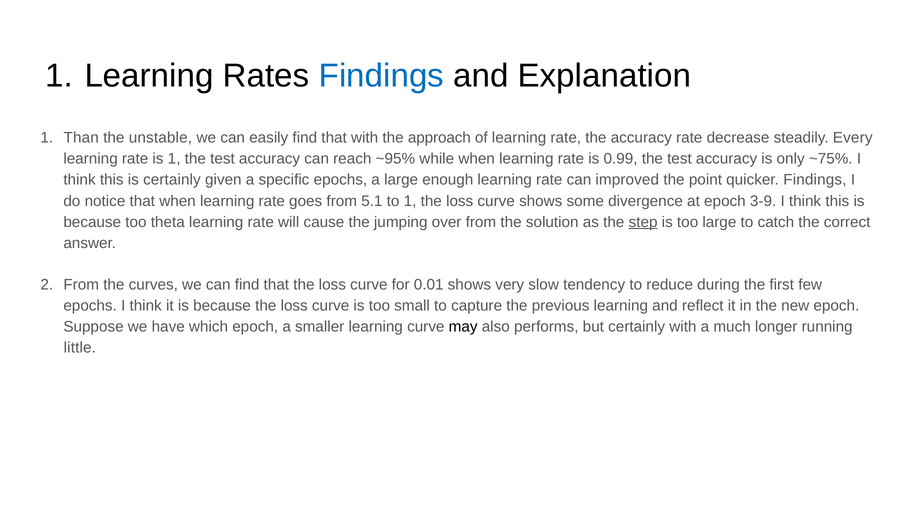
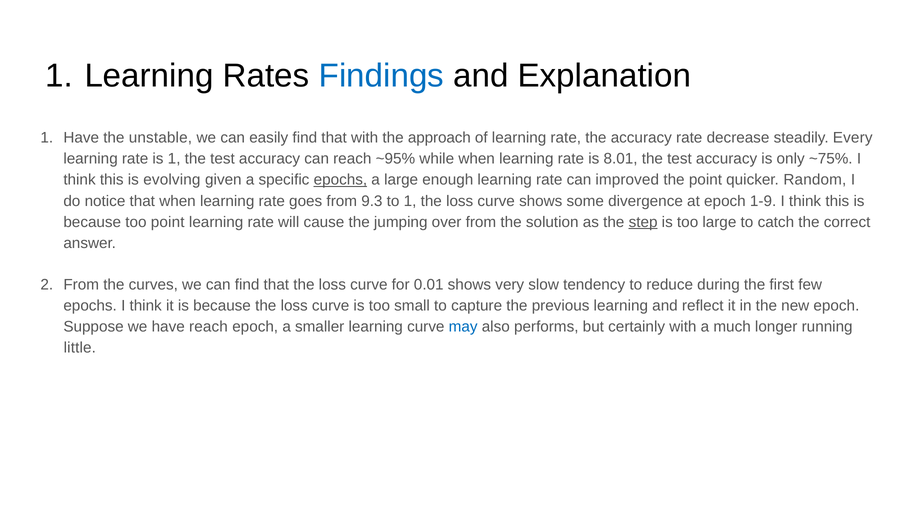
1 Than: Than -> Have (81, 138)
0.99: 0.99 -> 8.01 (621, 159)
is certainly: certainly -> evolving (172, 180)
epochs underline: none -> present (340, 180)
quicker Findings: Findings -> Random (815, 180)
5.1: 5.1 -> 9.3 (372, 201)
3-9: 3-9 -> 1-9 (763, 201)
too theta: theta -> point (168, 222)
have which: which -> reach (208, 327)
may colour: black -> blue (463, 327)
